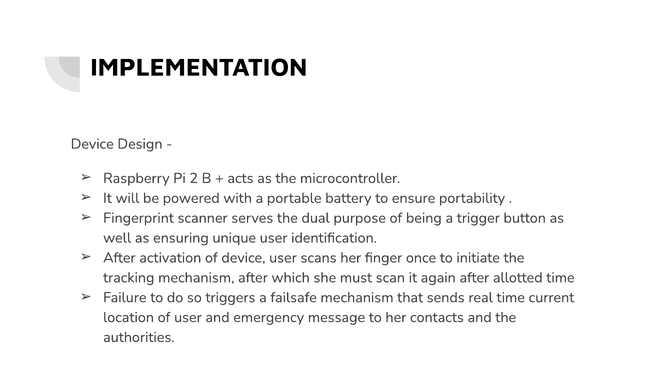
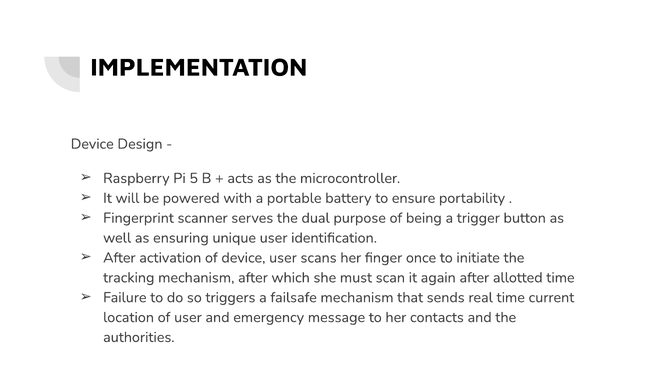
2: 2 -> 5 (194, 178)
